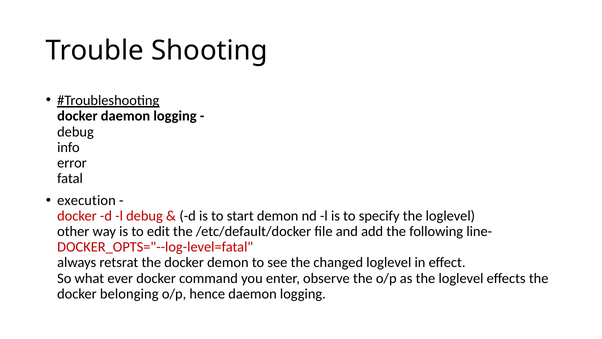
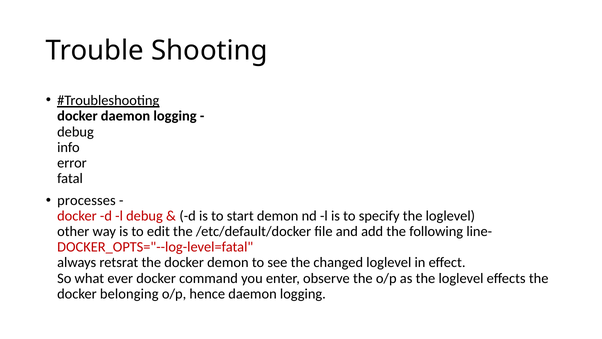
execution: execution -> processes (86, 200)
